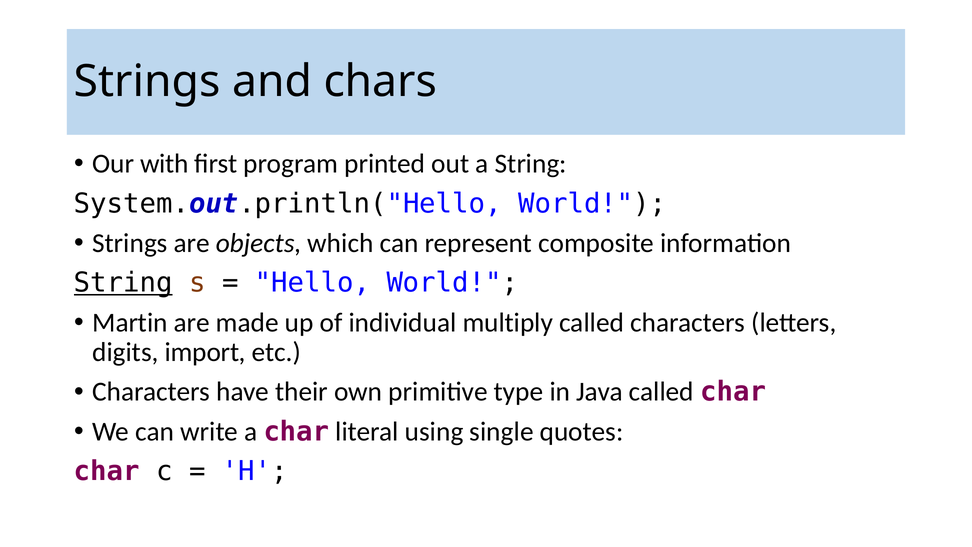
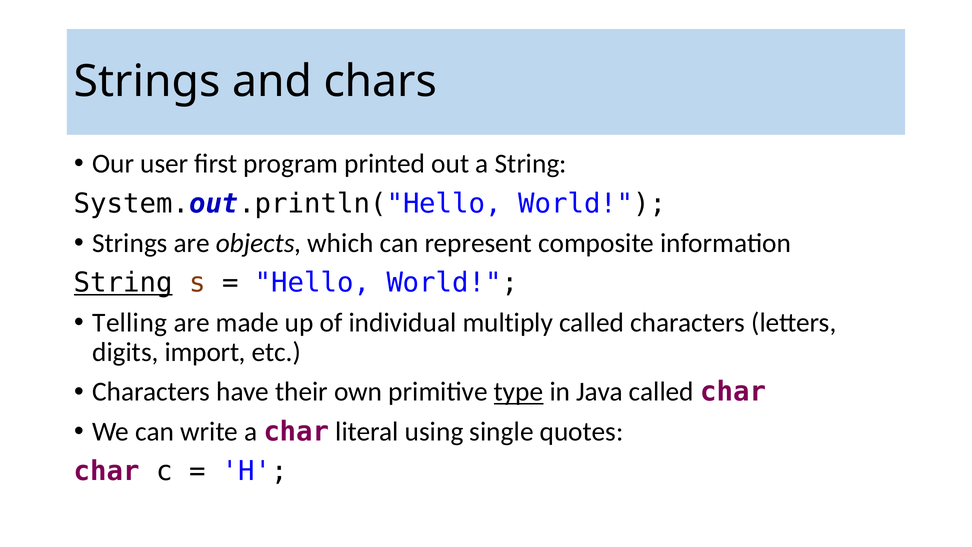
with: with -> user (164, 164)
Martin: Martin -> Telling (130, 322)
type underline: none -> present (519, 392)
